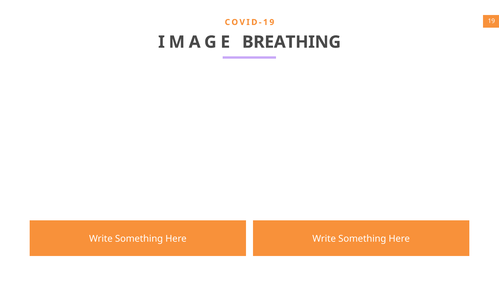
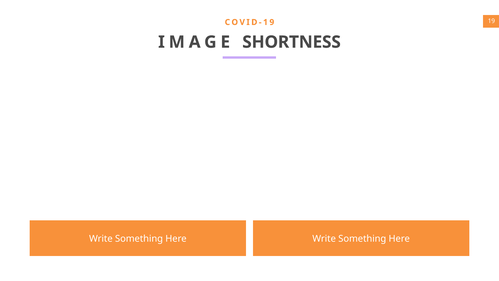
BREATHING: BREATHING -> SHORTNESS (292, 42)
